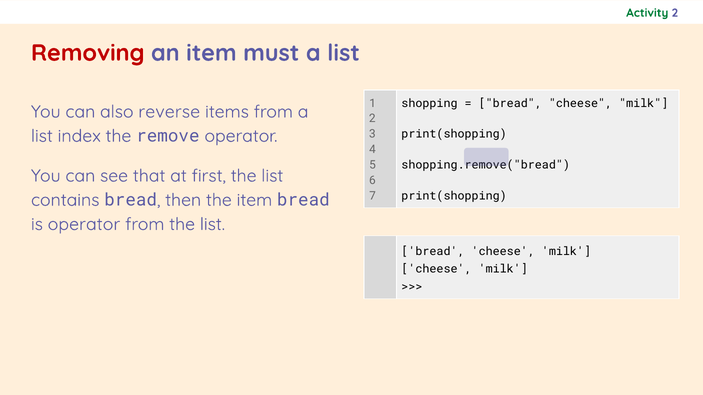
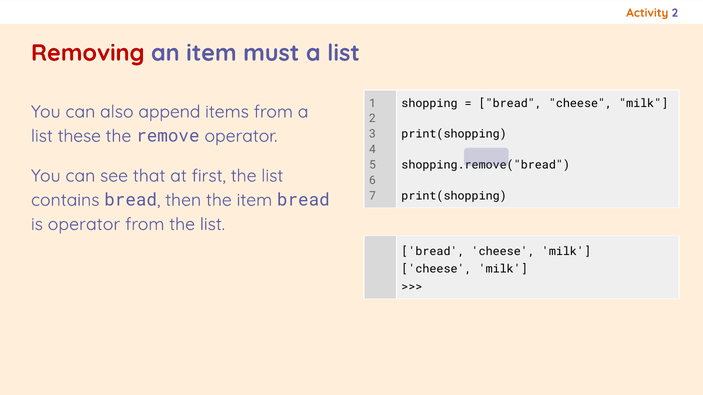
Activity colour: green -> orange (647, 13)
reverse: reverse -> append (169, 112)
index: index -> these (79, 136)
